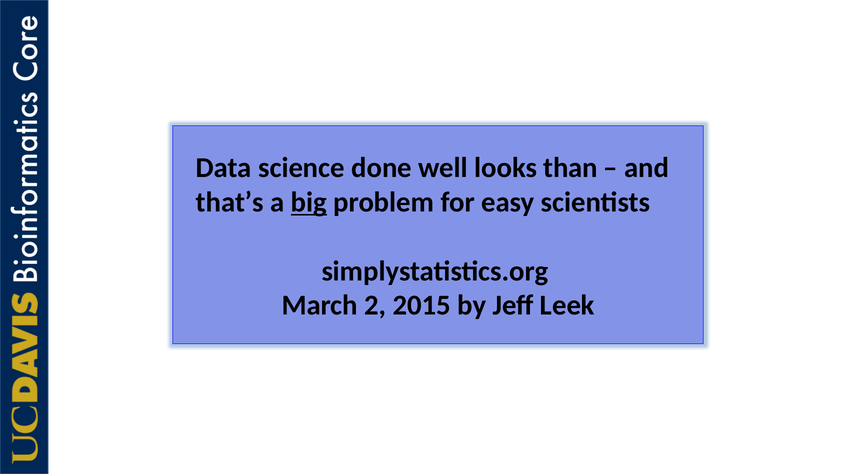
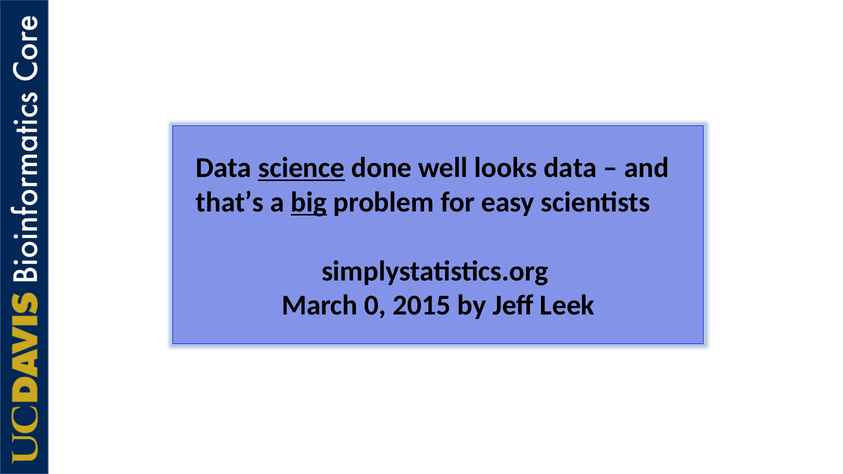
science underline: none -> present (301, 168)
looks than: than -> data (570, 168)
2: 2 -> 0 (375, 306)
